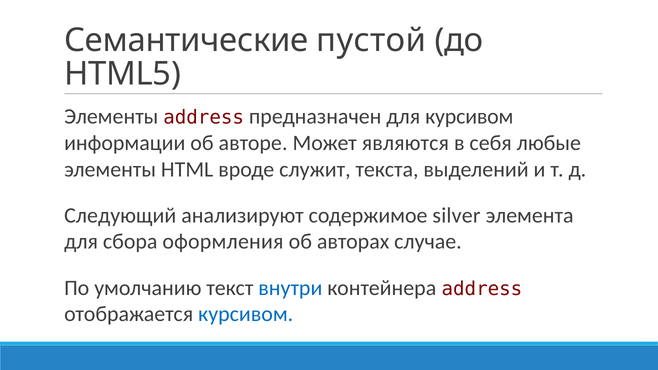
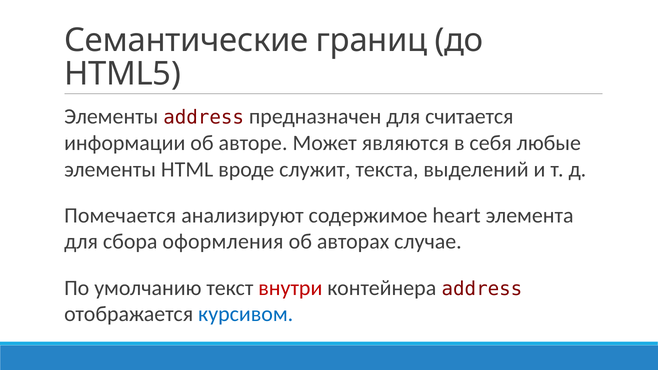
пустой: пустой -> границ (372, 40)
для курсивом: курсивом -> считается (469, 117)
Следующий: Следующий -> Помечается (120, 215)
silver: silver -> heart (457, 215)
внутри colour: blue -> red (290, 288)
